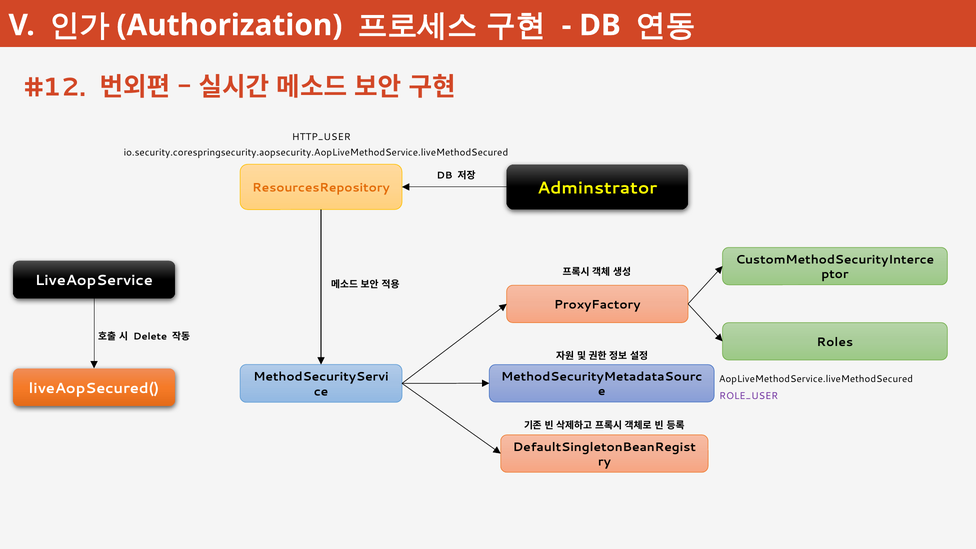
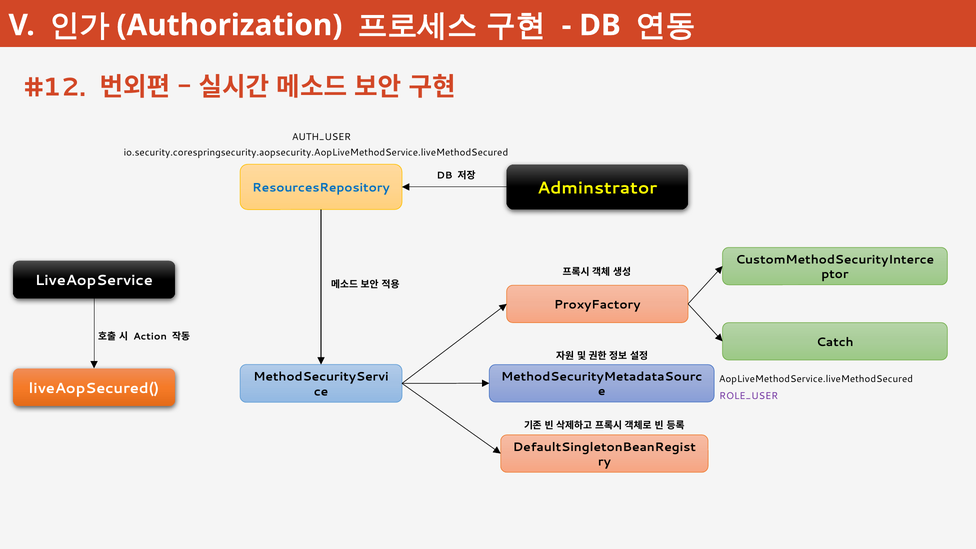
HTTP_USER: HTTP_USER -> AUTH_USER (321, 137)
ResourcesRepository colour: orange -> blue (321, 188)
Delete: Delete -> Action (150, 336)
Roles: Roles -> Catch (835, 342)
